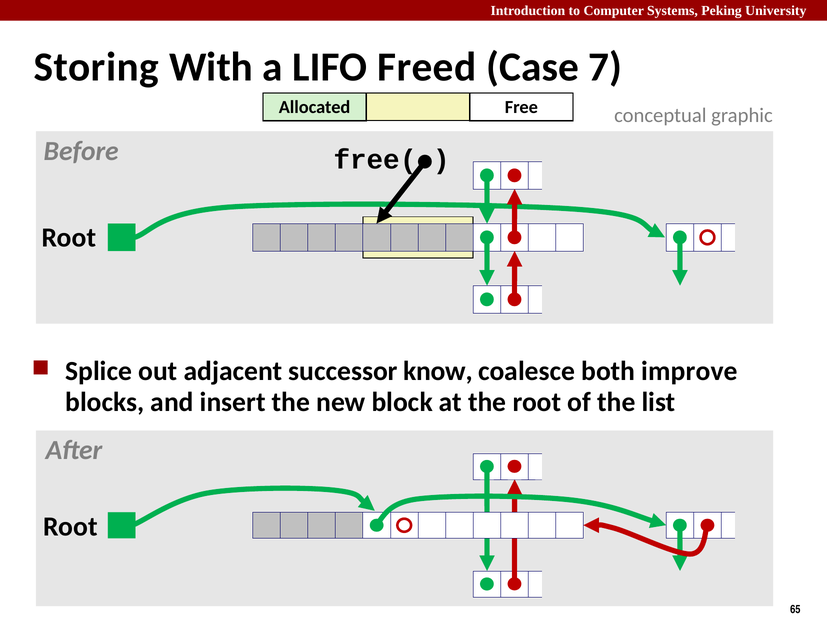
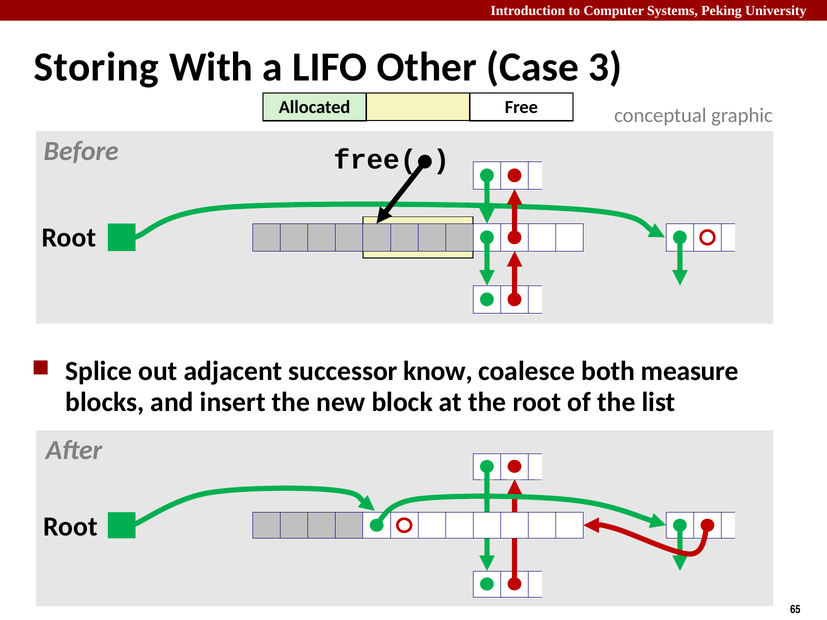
Freed: Freed -> Other (427, 67)
7: 7 -> 3 (605, 67)
improve: improve -> measure (690, 371)
